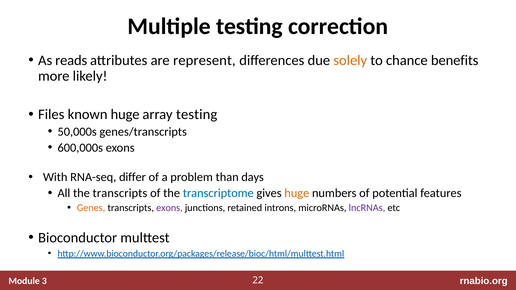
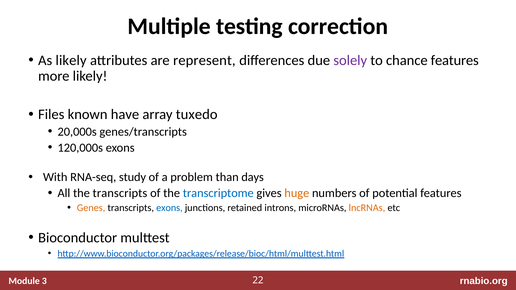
As reads: reads -> likely (71, 60)
solely colour: orange -> purple (350, 60)
chance benefits: benefits -> features (455, 60)
known huge: huge -> have (125, 115)
array testing: testing -> tuxedo (197, 115)
50,000s: 50,000s -> 20,000s (77, 132)
600,000s: 600,000s -> 120,000s (80, 148)
differ: differ -> study (132, 177)
exons colour: purple -> blue (169, 208)
lncRNAs colour: purple -> orange (367, 208)
